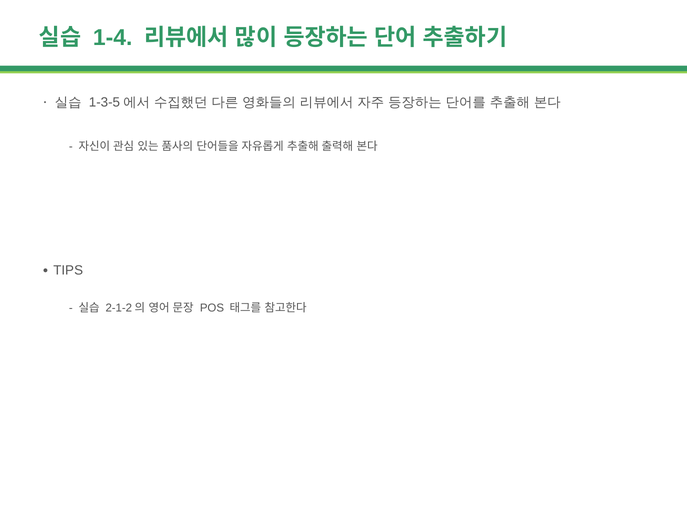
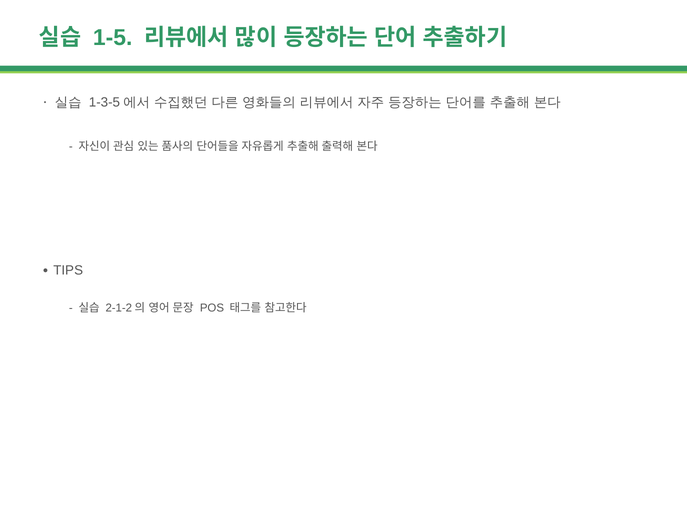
1-4: 1-4 -> 1-5 (113, 38)
